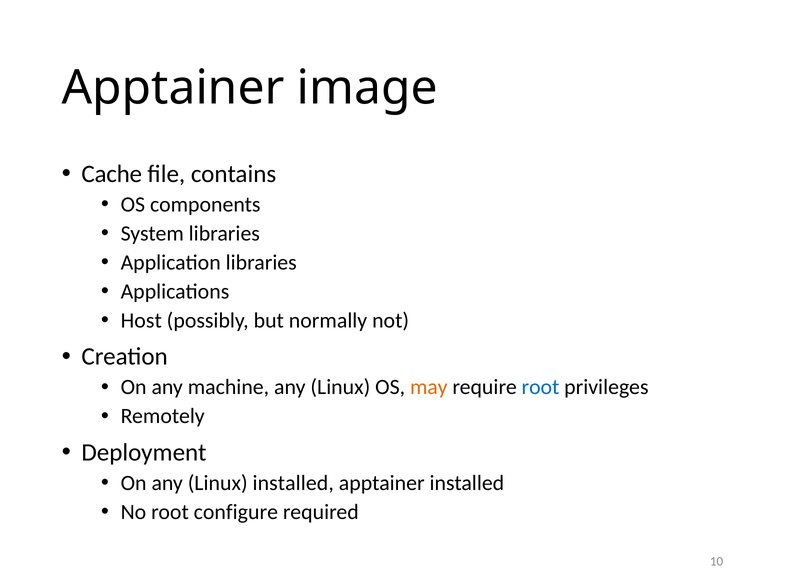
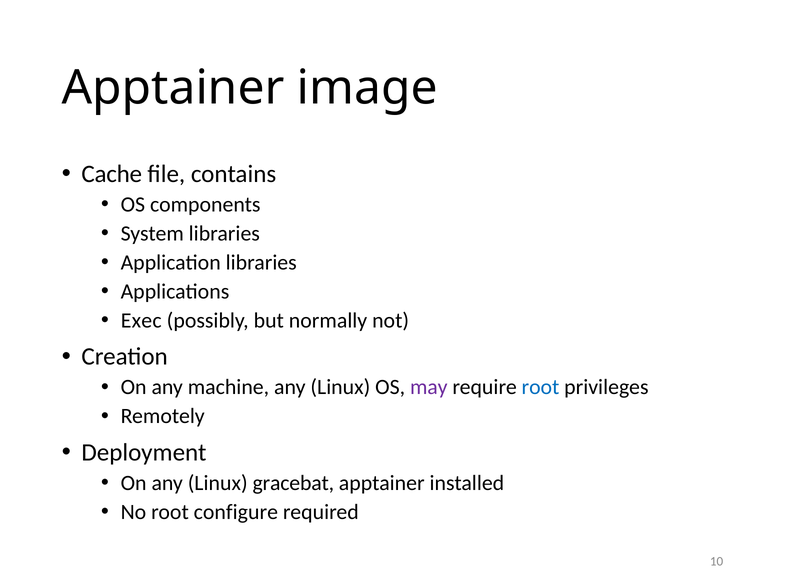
Host: Host -> Exec (141, 321)
may colour: orange -> purple (429, 388)
Linux installed: installed -> gracebat (293, 484)
